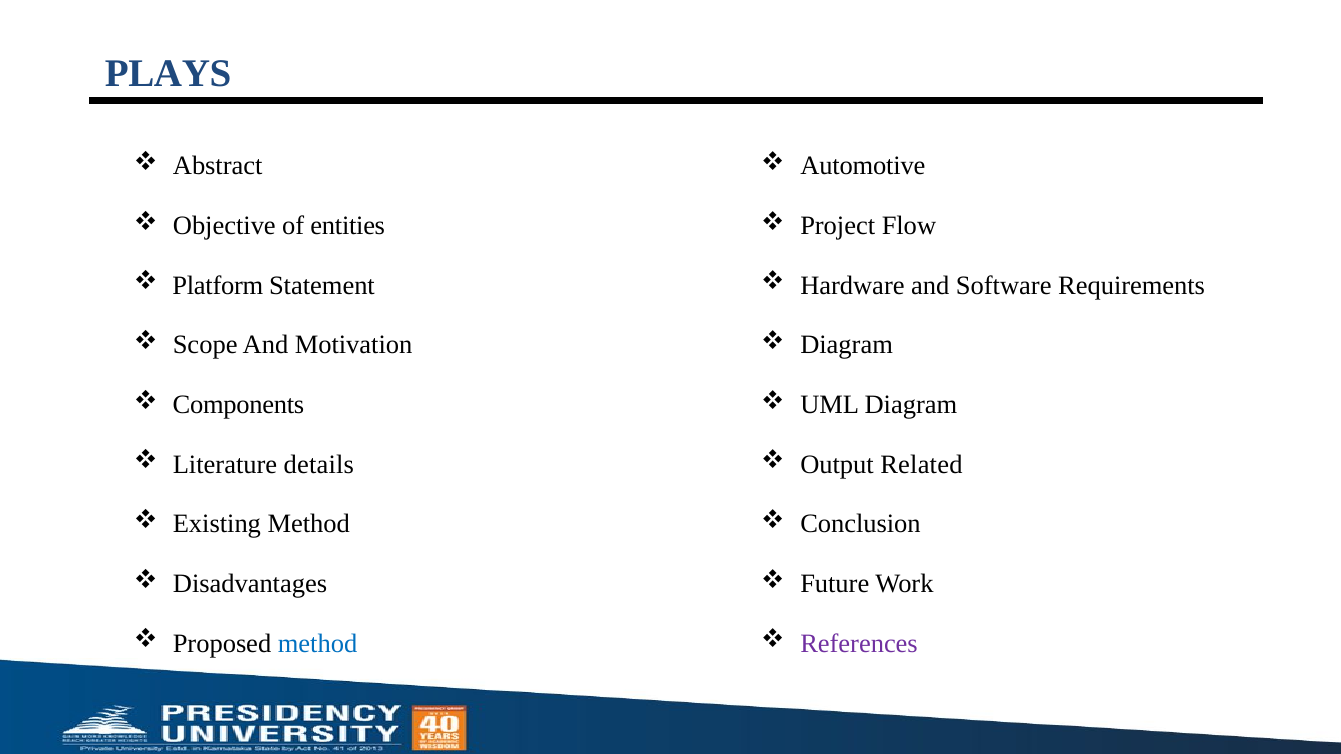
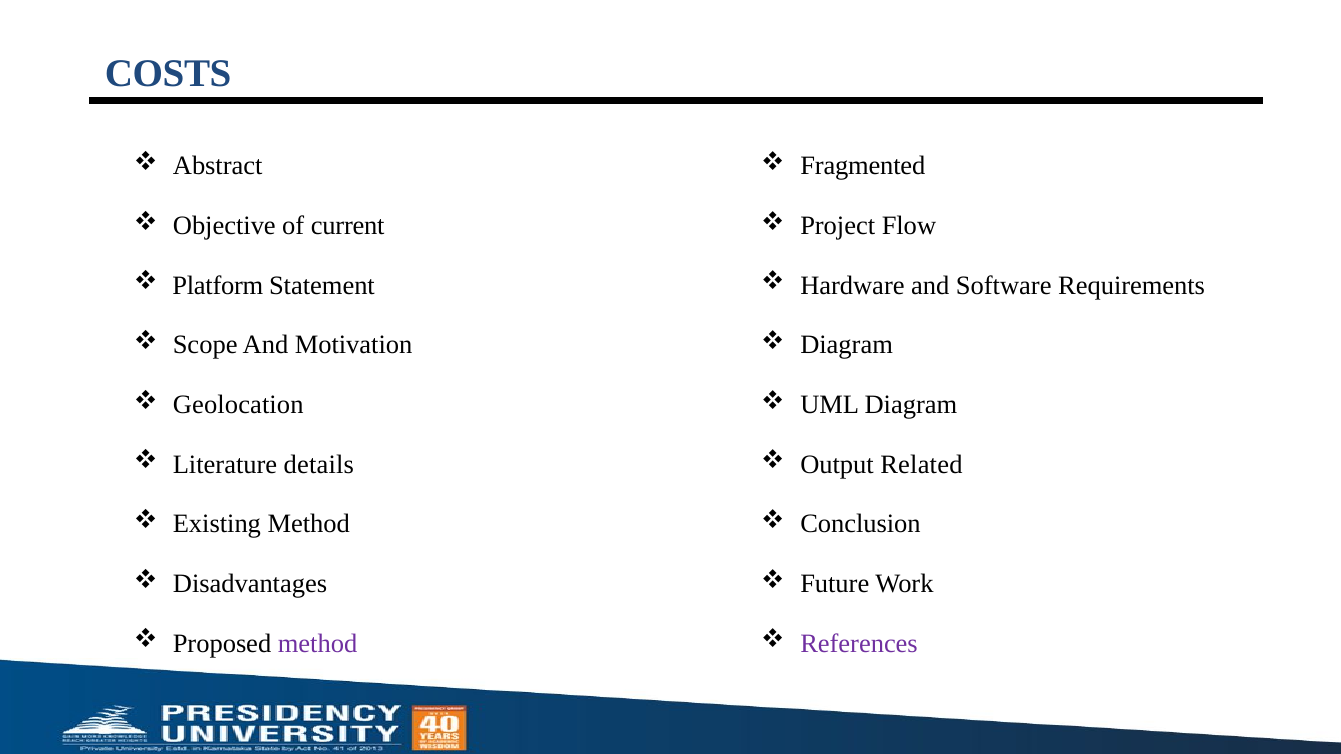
PLAYS: PLAYS -> COSTS (168, 74)
Automotive: Automotive -> Fragmented (863, 166)
entities: entities -> current (348, 226)
Components: Components -> Geolocation (238, 405)
method colour: blue -> purple (318, 644)
